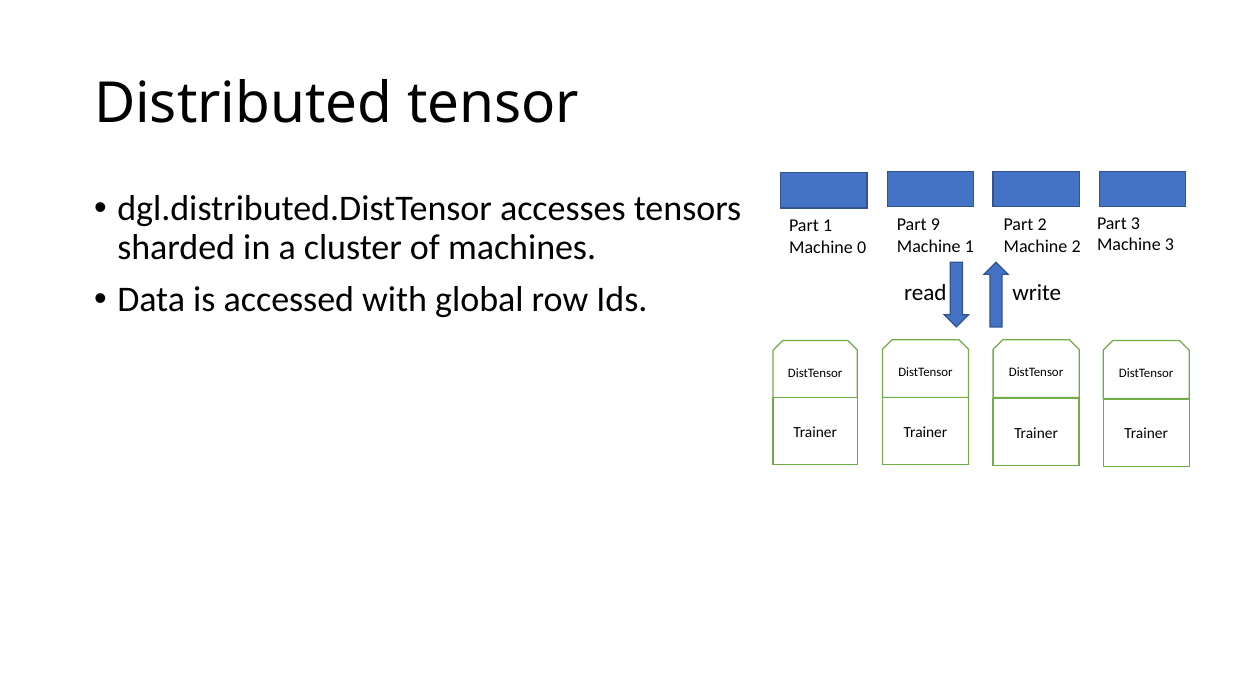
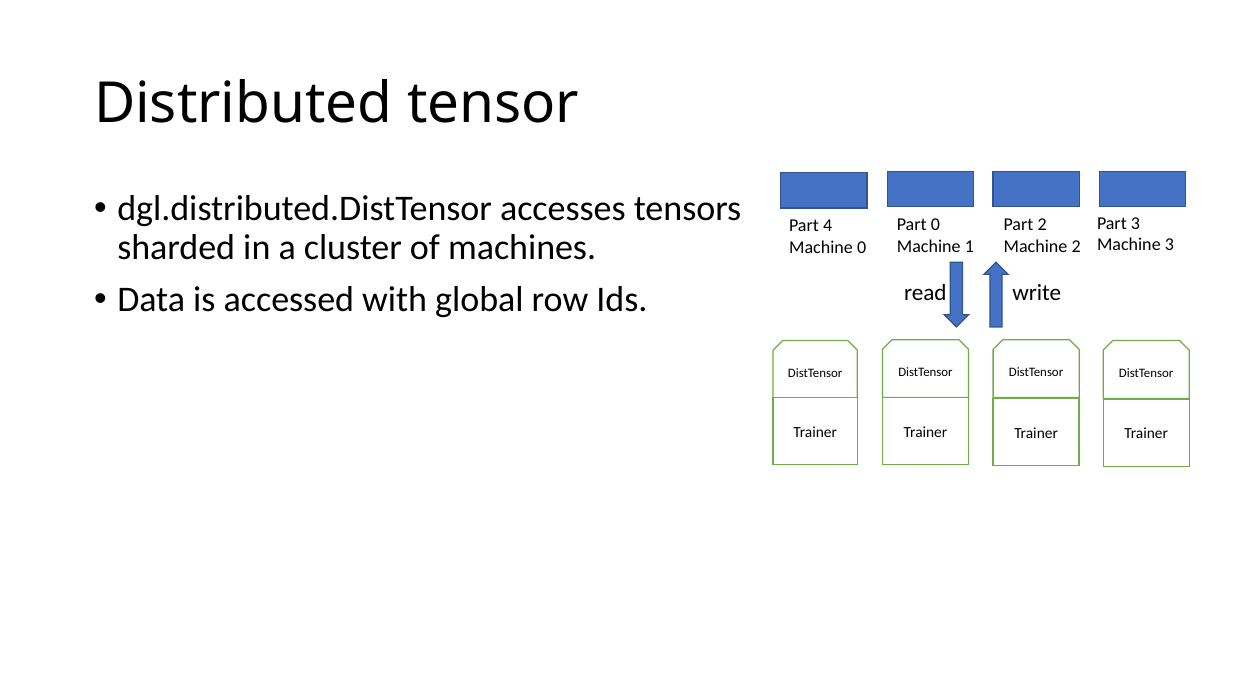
Part 9: 9 -> 0 (935, 225)
Part 1: 1 -> 4 (828, 226)
